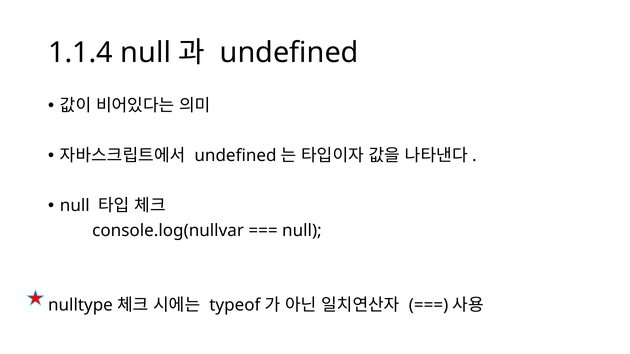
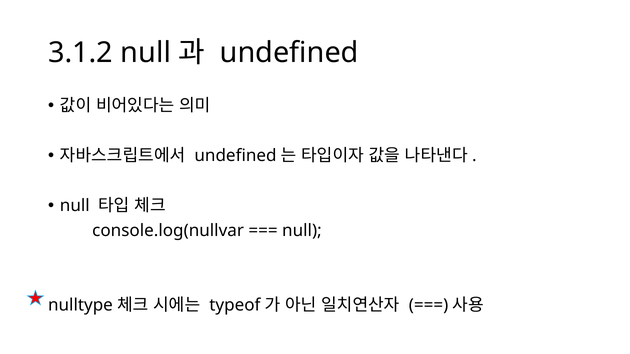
1.1.4: 1.1.4 -> 3.1.2 (81, 53)
